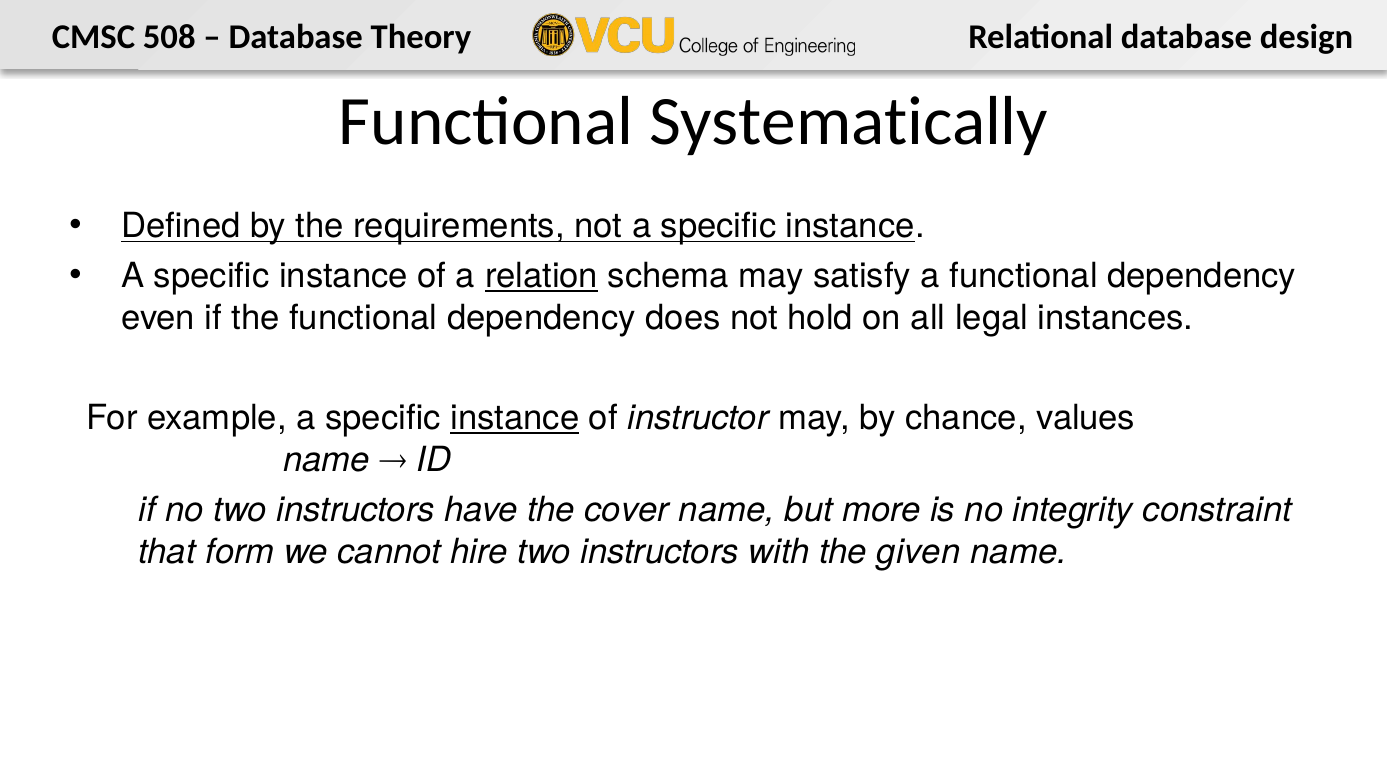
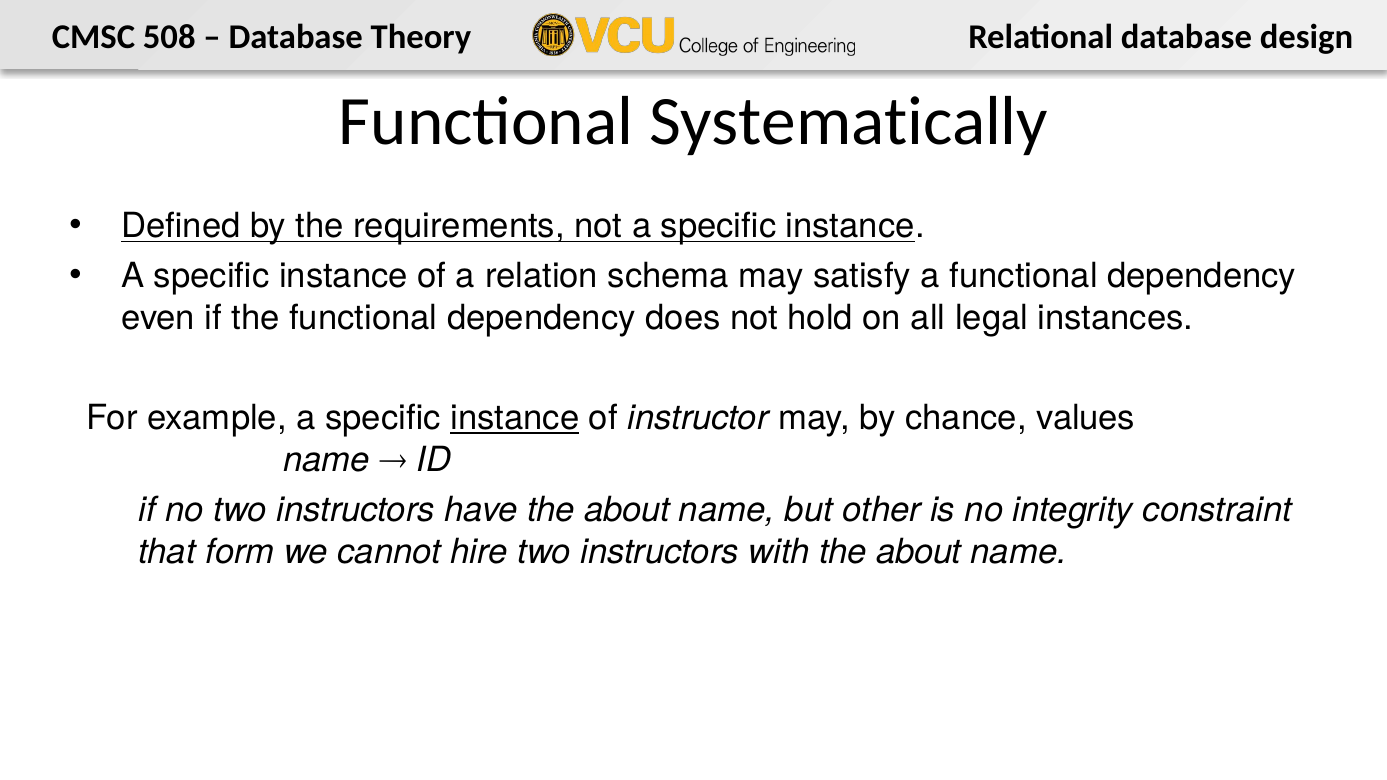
relation underline: present -> none (542, 276)
have the cover: cover -> about (627, 510)
more: more -> other (882, 510)
with the given: given -> about (919, 552)
